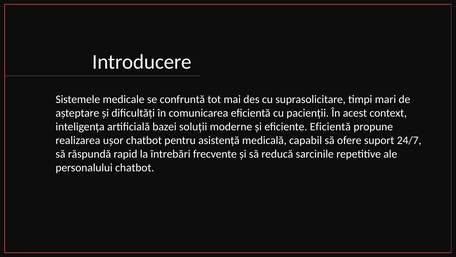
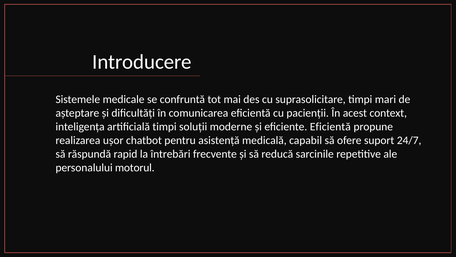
artificială bazei: bazei -> timpi (165, 126)
personalului chatbot: chatbot -> motorul (135, 168)
